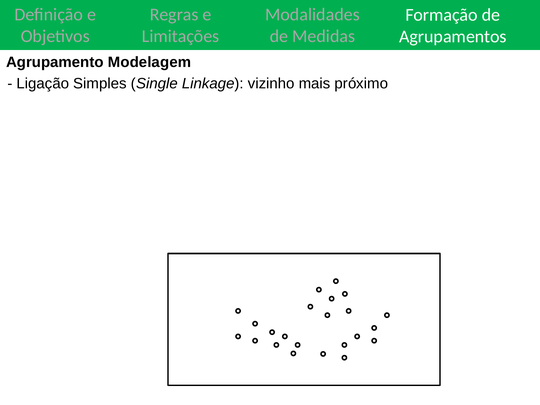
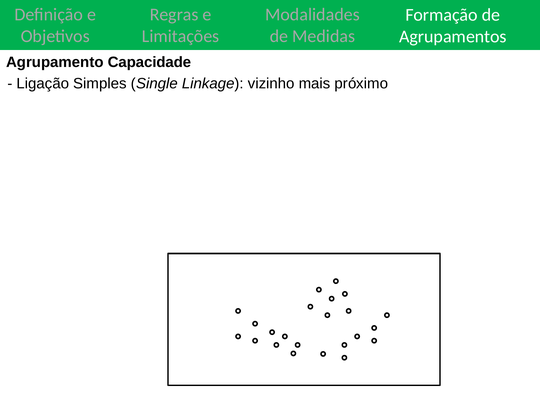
Modelagem: Modelagem -> Capacidade (150, 62)
